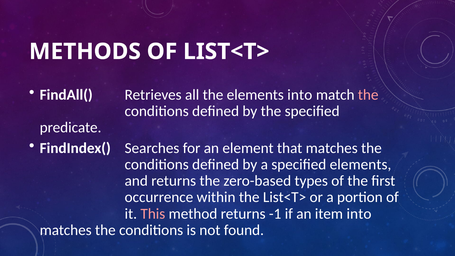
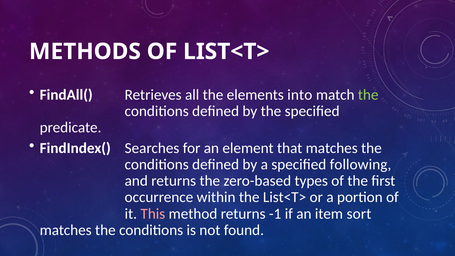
the colour: pink -> light green (368, 95)
specified elements: elements -> following (361, 164)
item into: into -> sort (359, 214)
